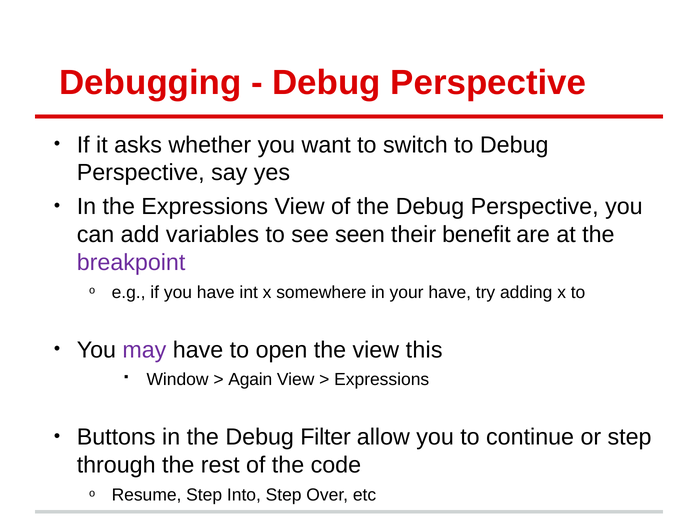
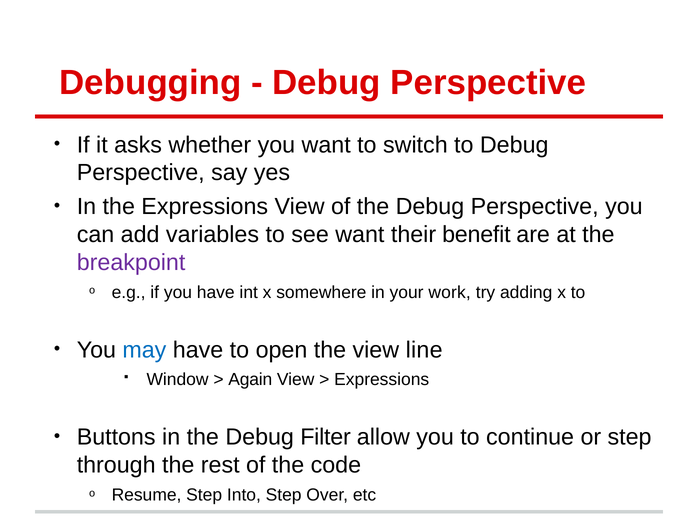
see seen: seen -> want (360, 234)
your have: have -> work (450, 292)
may colour: purple -> blue (144, 350)
this: this -> line (424, 350)
